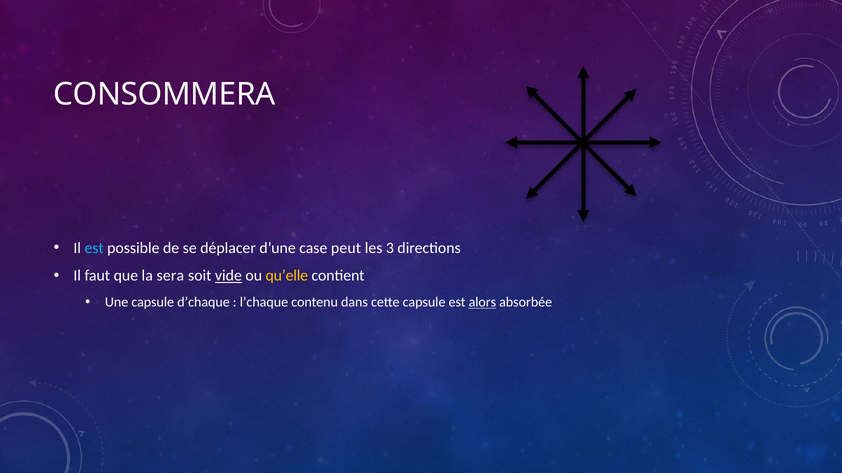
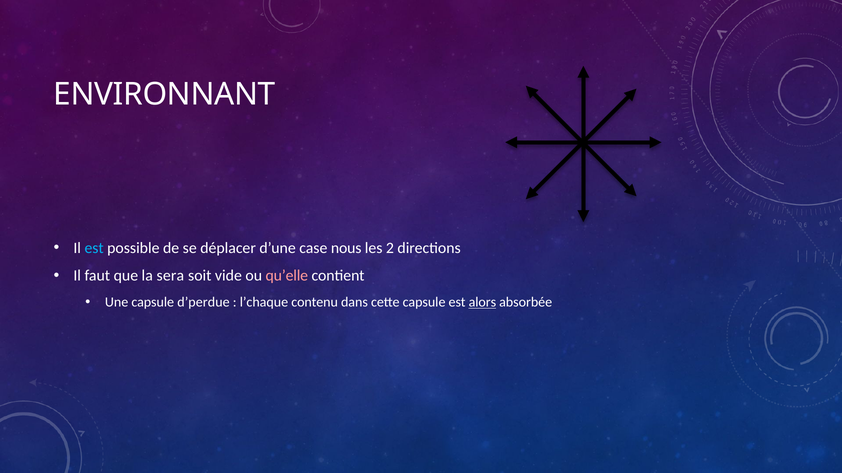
CONSOMMERA: CONSOMMERA -> ENVIRONNANT (164, 95)
peut: peut -> nous (346, 248)
3: 3 -> 2 (390, 248)
vide underline: present -> none (228, 276)
qu’elle colour: yellow -> pink (287, 276)
d’chaque: d’chaque -> d’perdue (203, 303)
